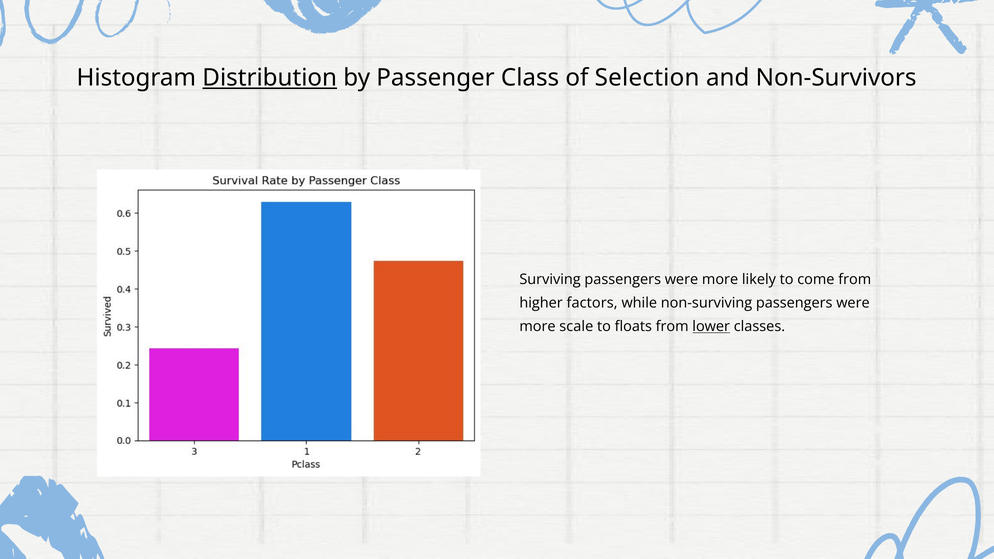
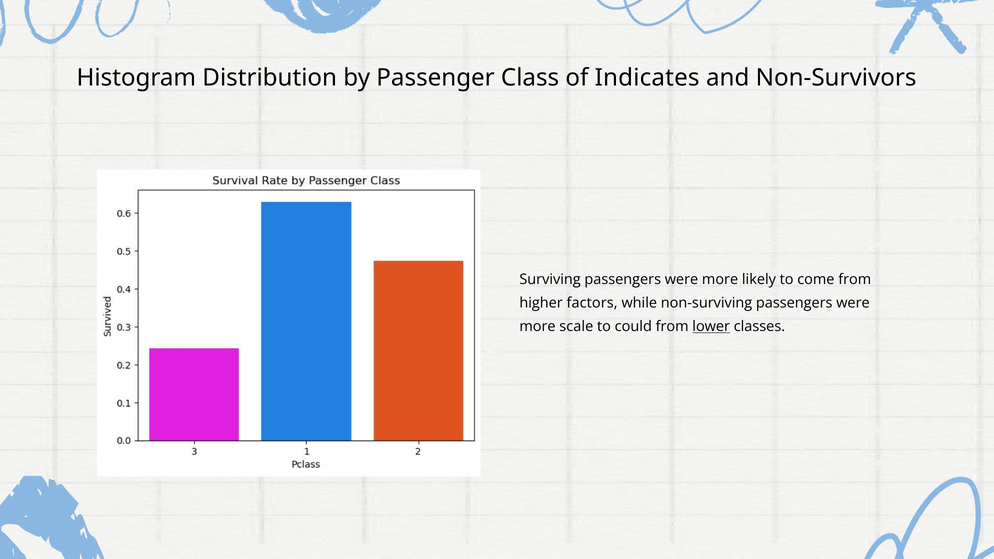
Distribution underline: present -> none (270, 78)
Selection: Selection -> Indicates (647, 78)
floats: floats -> could (633, 327)
